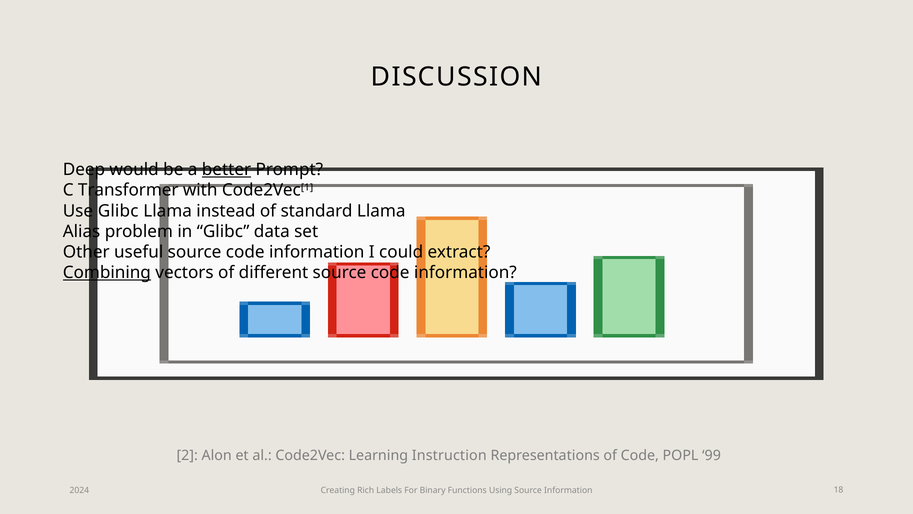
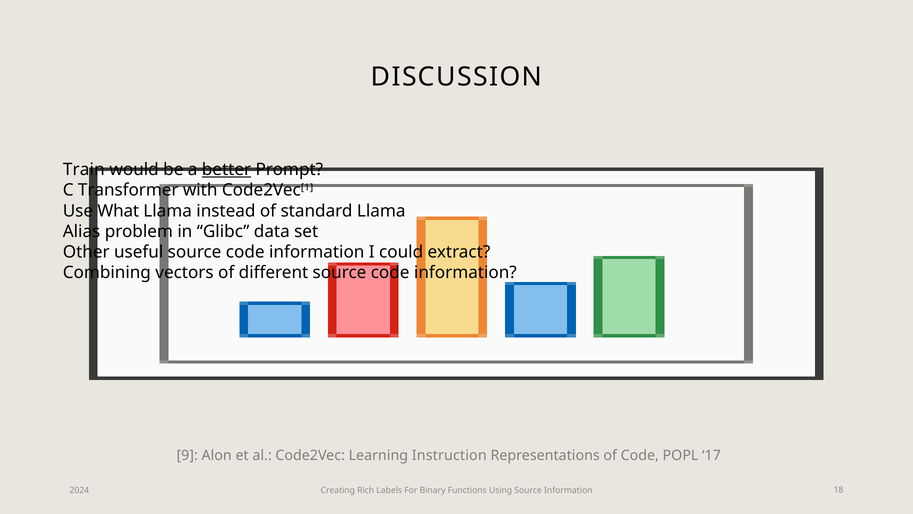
Deep: Deep -> Train (84, 170)
Use Glibc: Glibc -> What (118, 211)
Combining underline: present -> none (107, 272)
2: 2 -> 9 (187, 455)
99: 99 -> 17 (712, 455)
